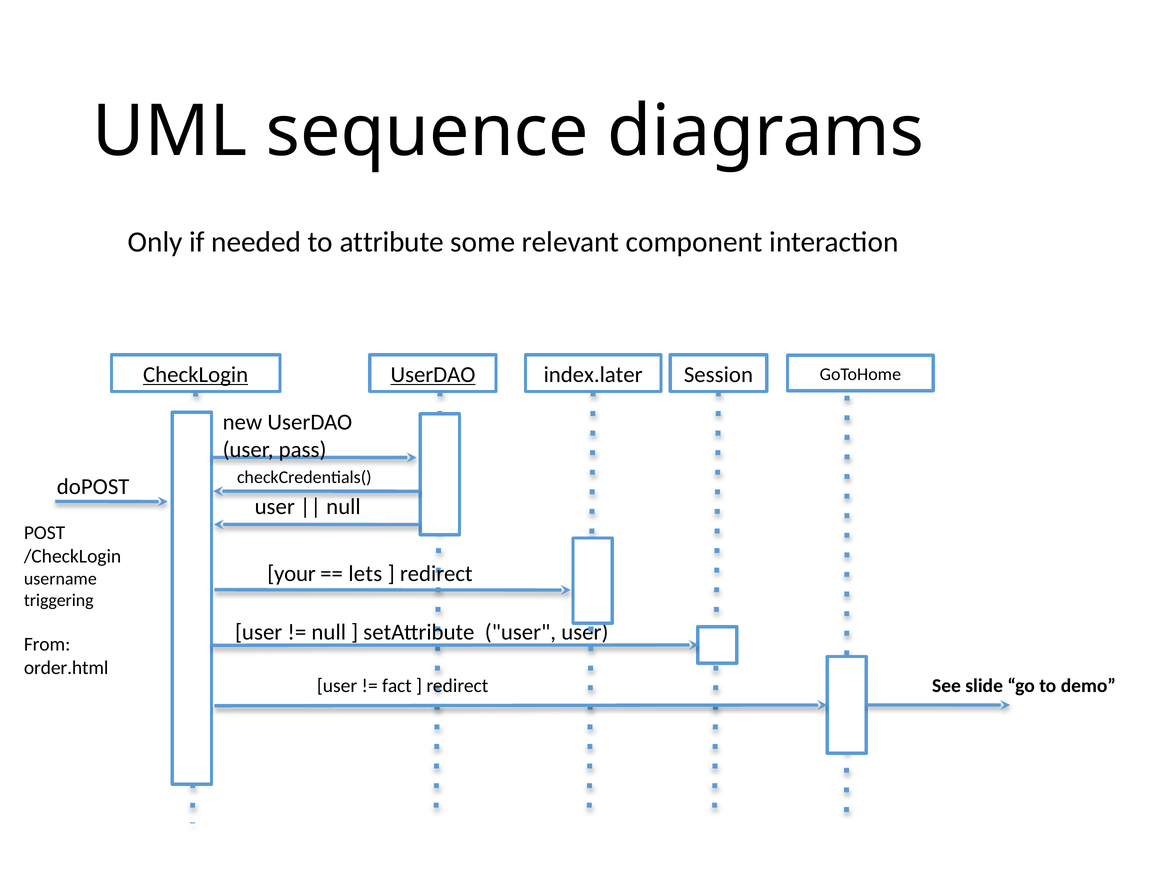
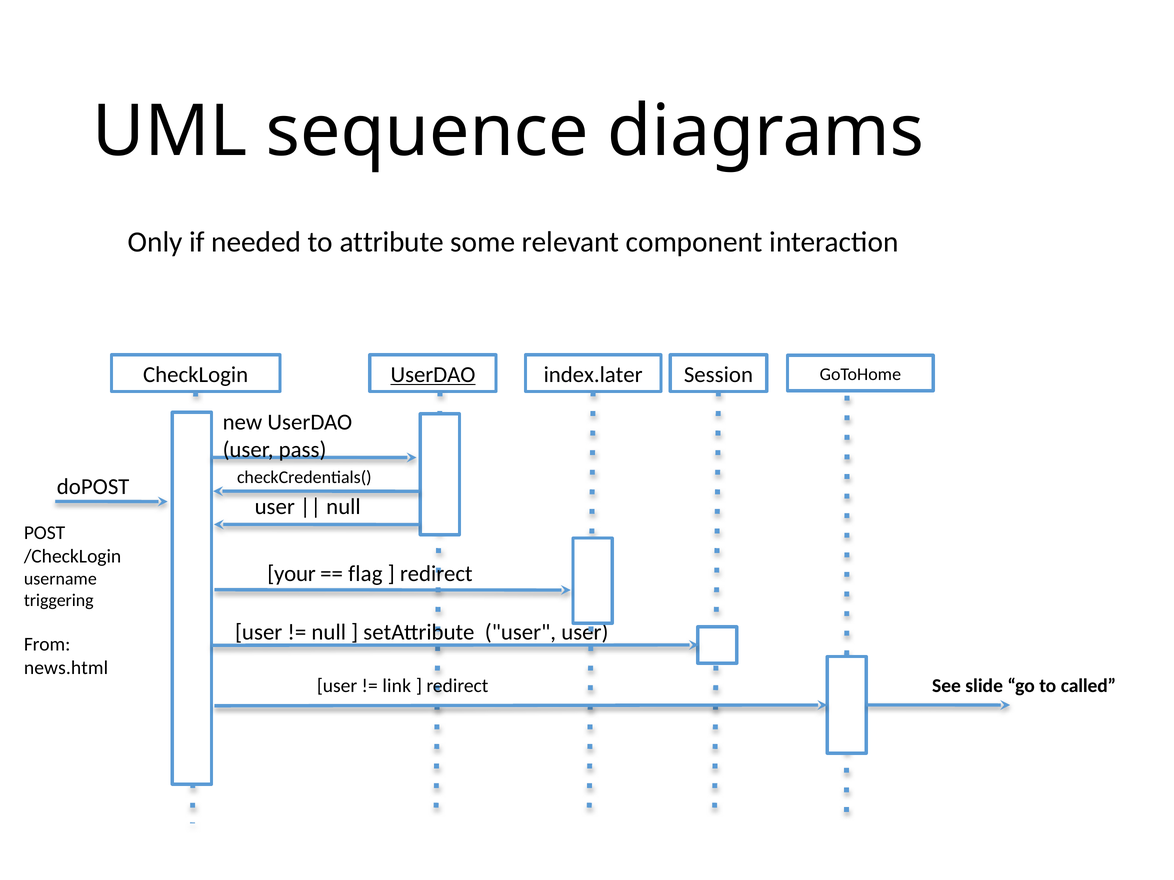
CheckLogin underline: present -> none (196, 375)
lets: lets -> flag (365, 574)
order.html: order.html -> news.html (66, 668)
fact: fact -> link (397, 686)
demo: demo -> called (1088, 686)
